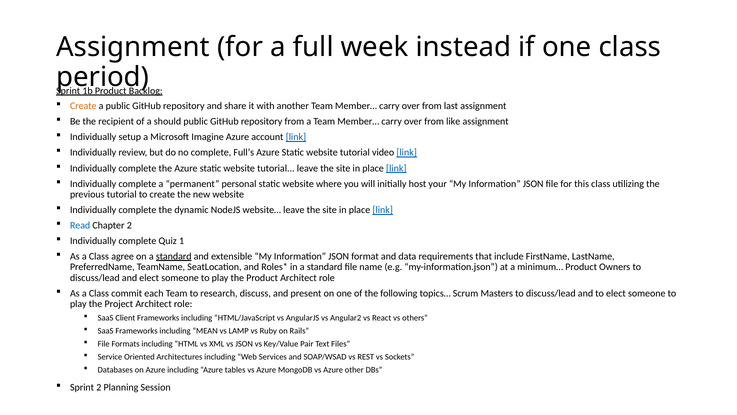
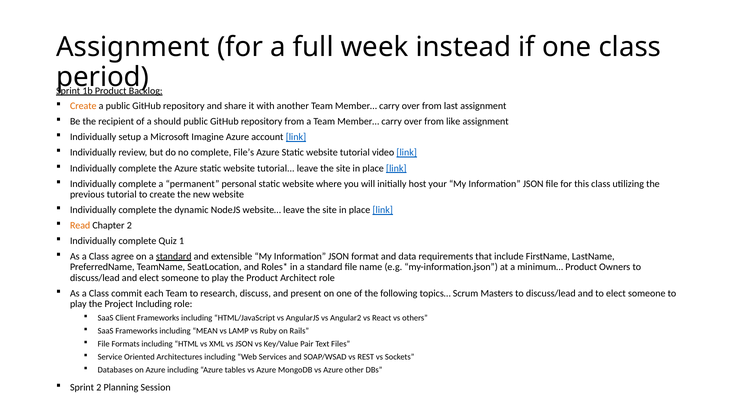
Full’s: Full’s -> File’s (244, 152)
Read colour: blue -> orange (80, 225)
Project Architect: Architect -> Including (154, 304)
